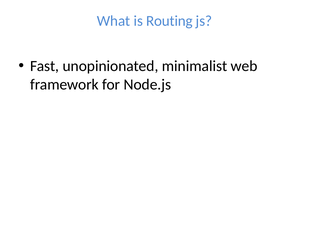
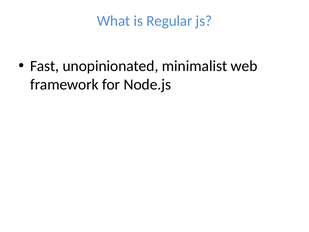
Routing: Routing -> Regular (169, 21)
